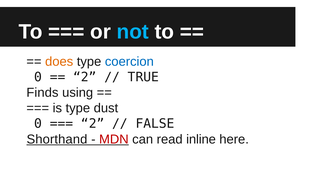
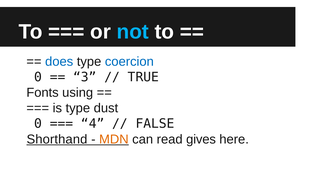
does colour: orange -> blue (59, 61)
2: 2 -> 3 (85, 77)
Finds: Finds -> Fonts (43, 93)
2: 2 -> 4 (93, 124)
MDN colour: red -> orange (114, 139)
inline: inline -> gives (201, 139)
